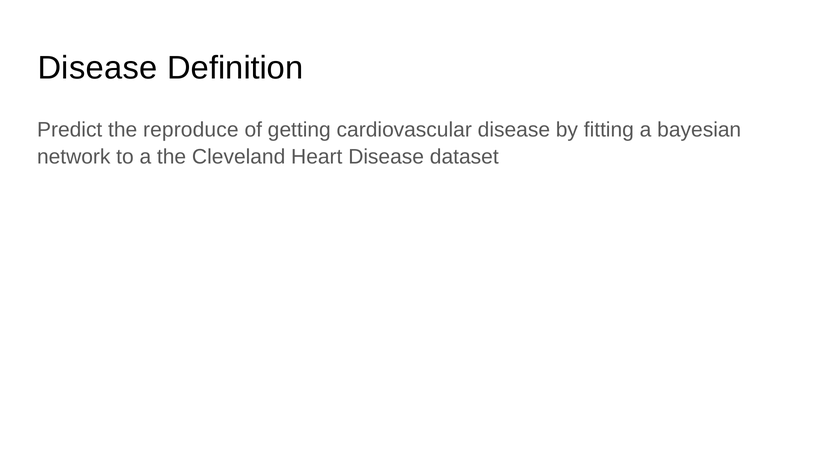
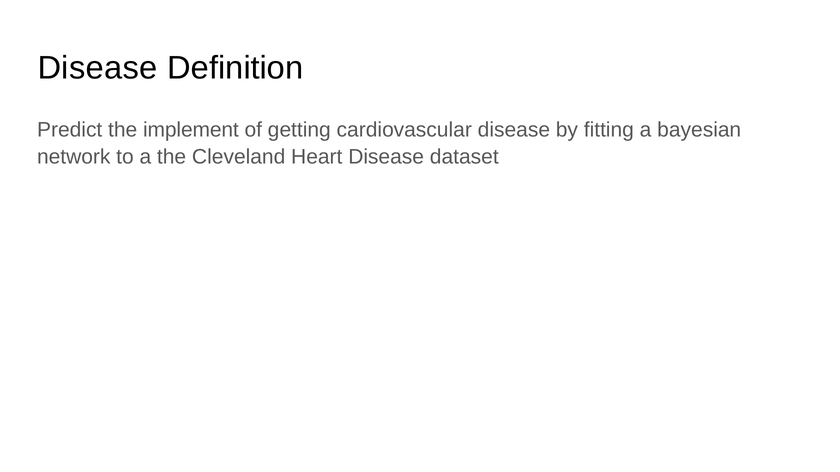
reproduce: reproduce -> implement (191, 130)
